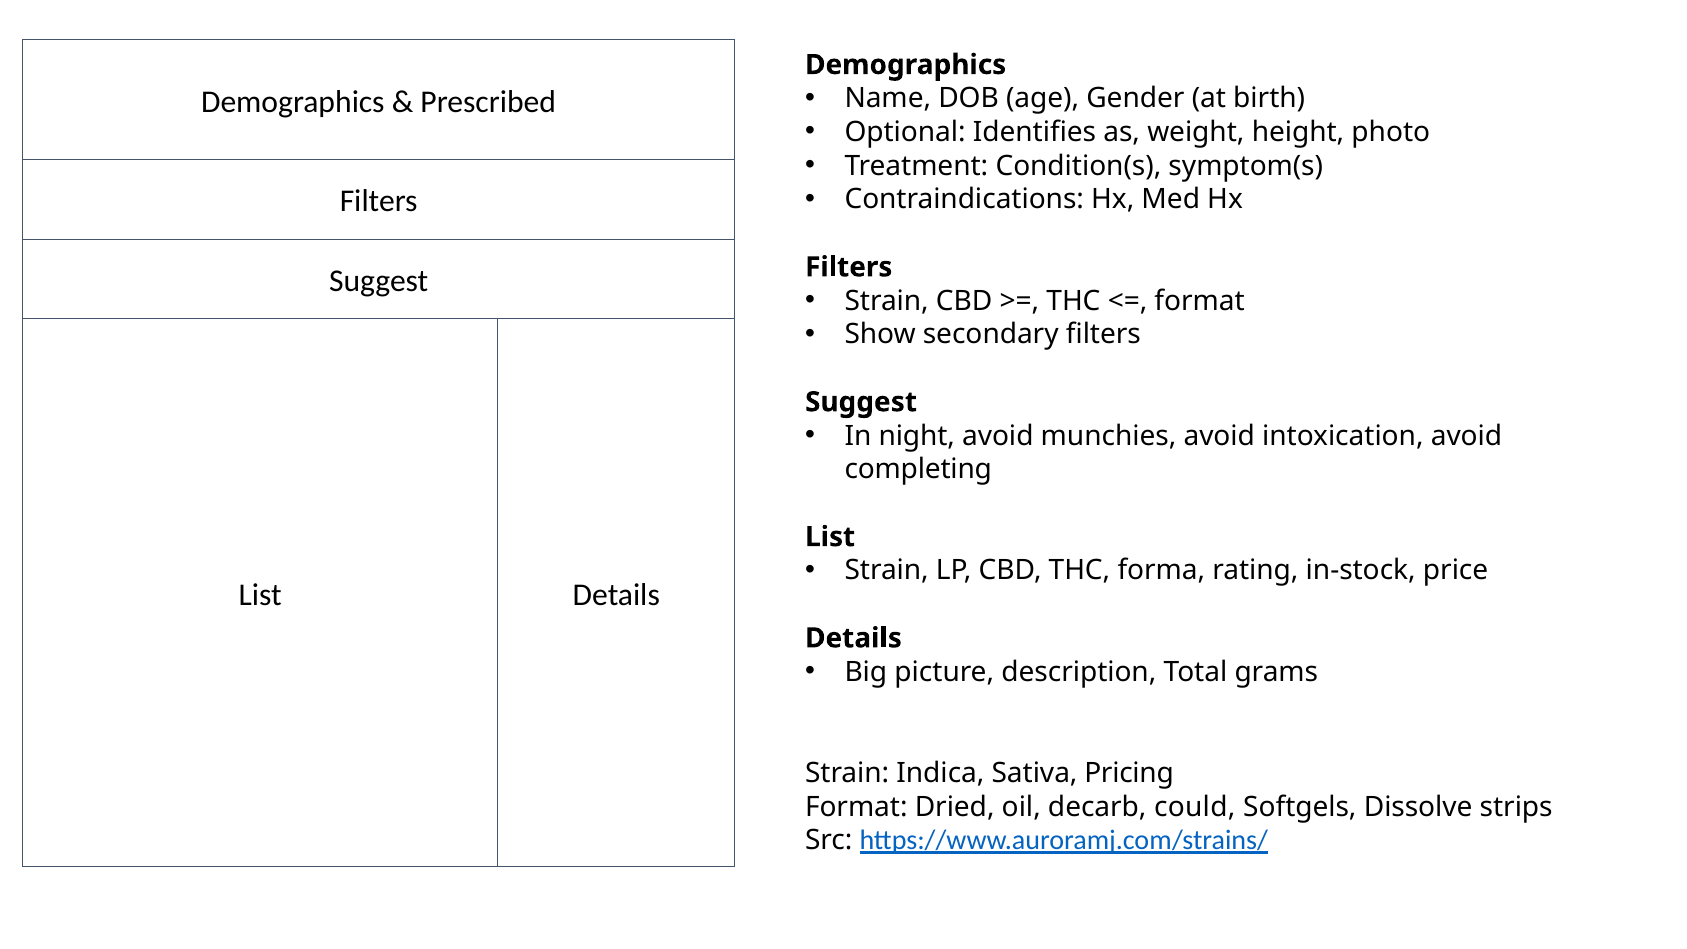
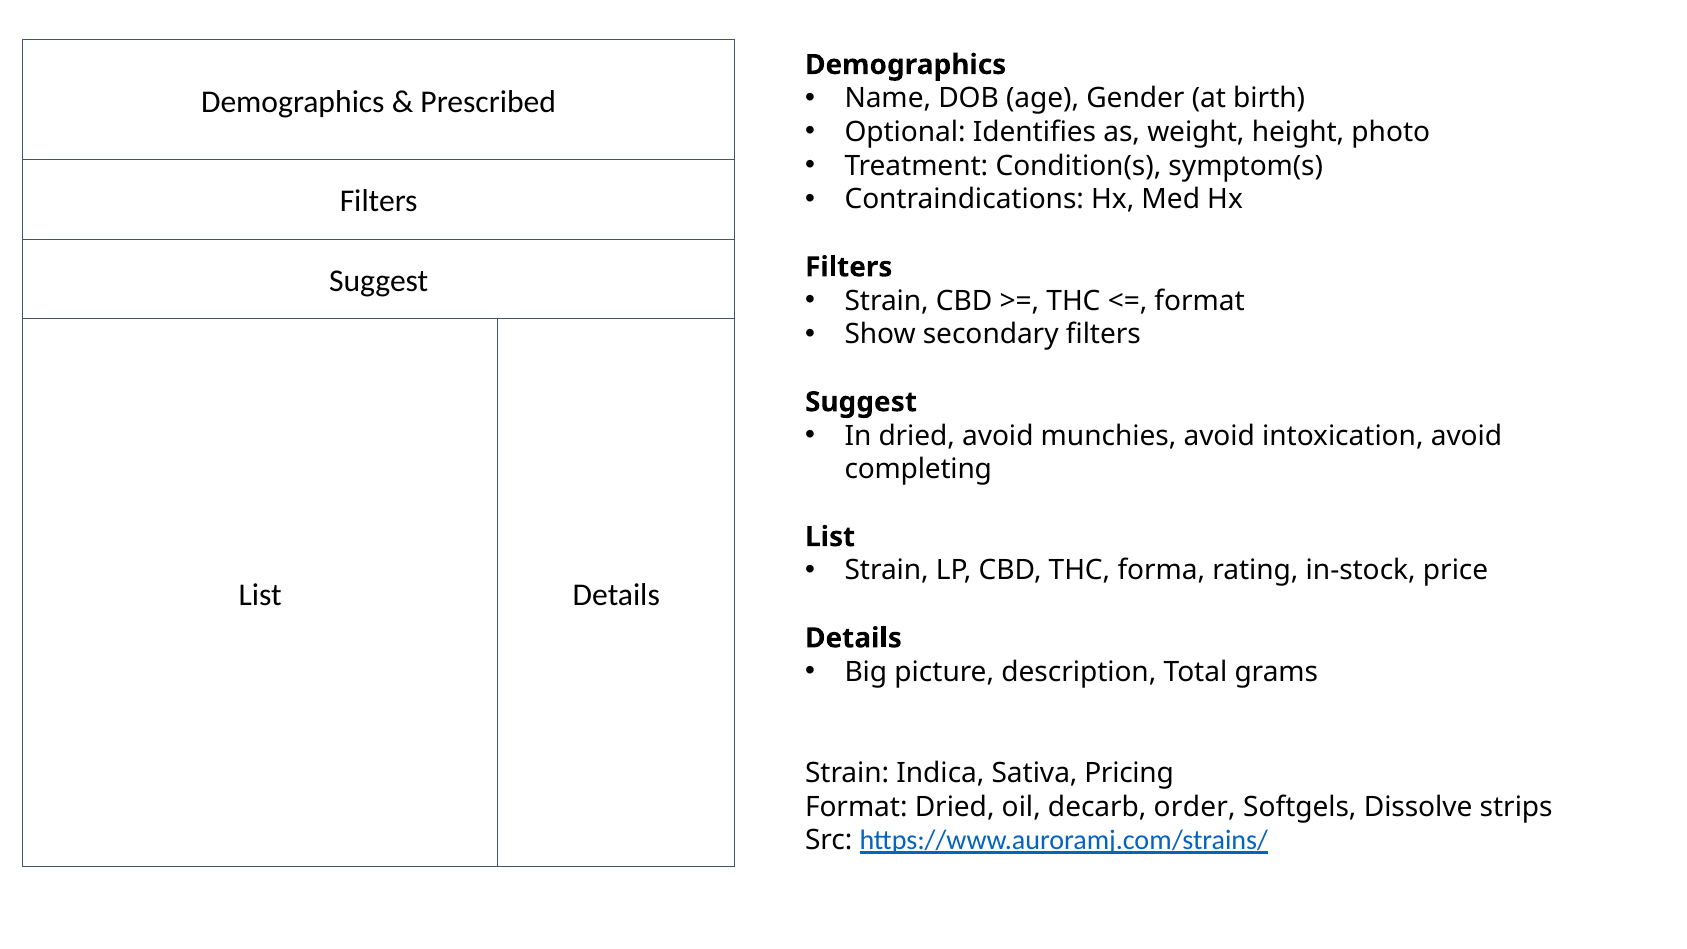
In night: night -> dried (917, 436)
could: could -> order (1195, 807)
